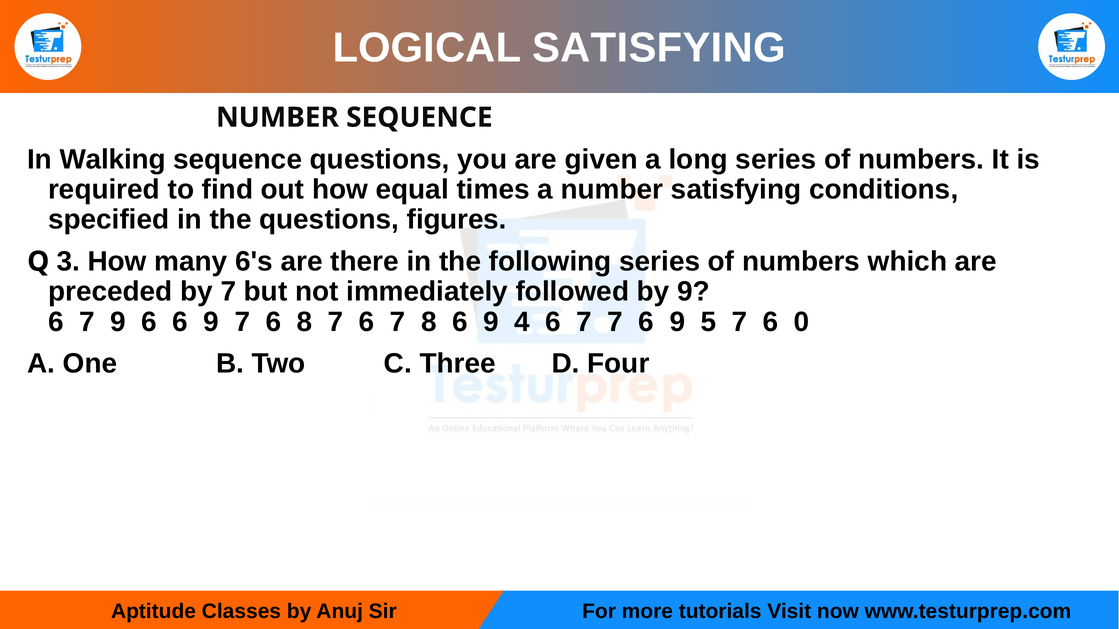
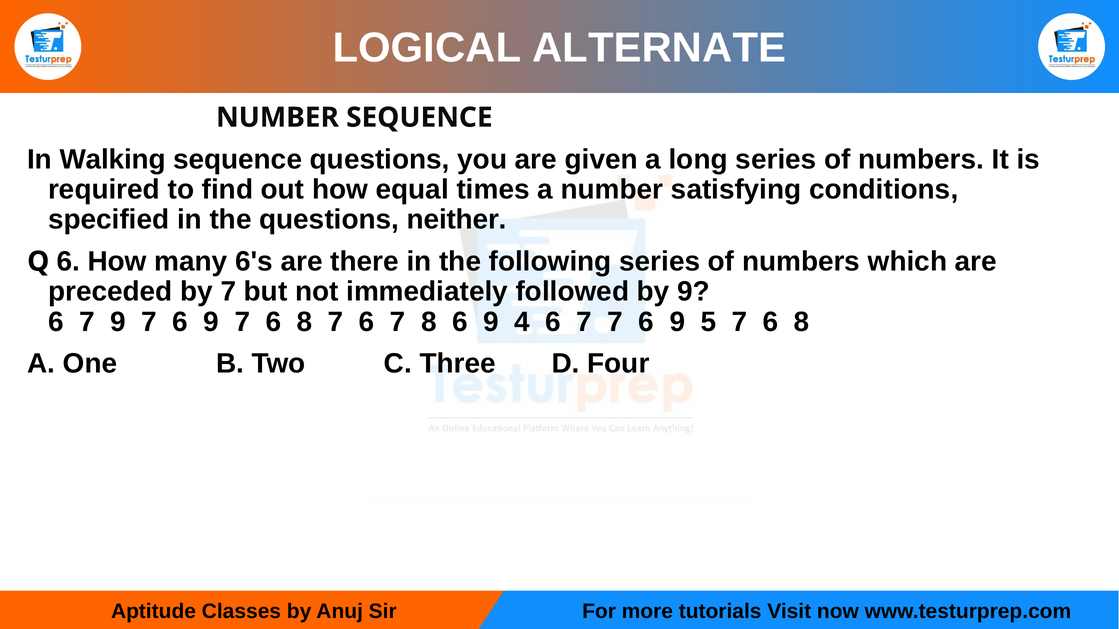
LOGICAL SATISFYING: SATISFYING -> ALTERNATE (659, 48)
figures: figures -> neither (457, 220)
Q 3: 3 -> 6 (68, 262)
7 9 6: 6 -> 7 (149, 322)
5 7 6 0: 0 -> 8 (802, 322)
